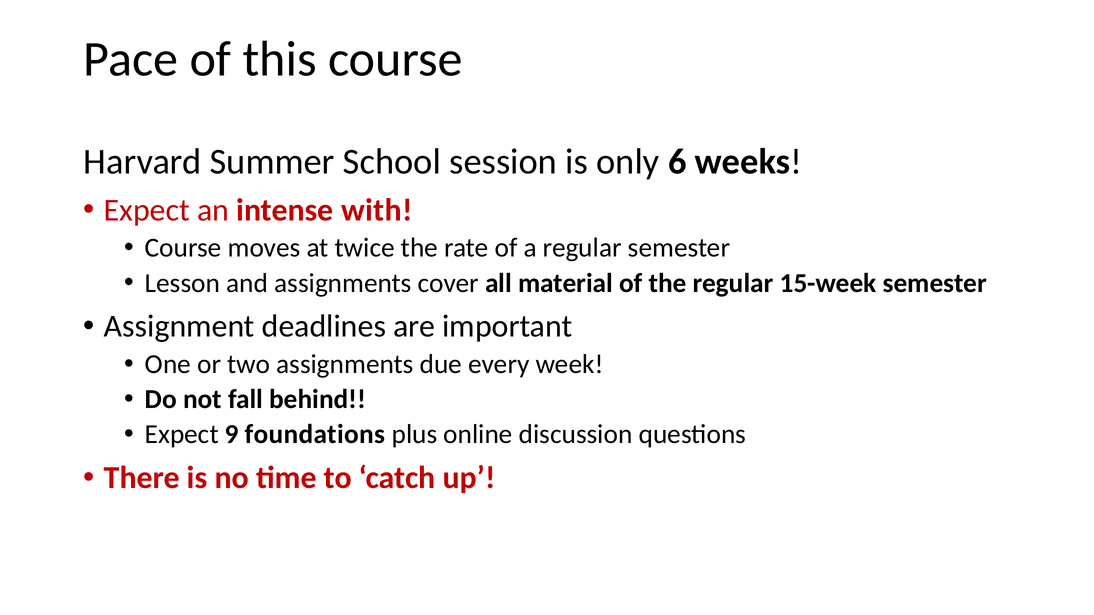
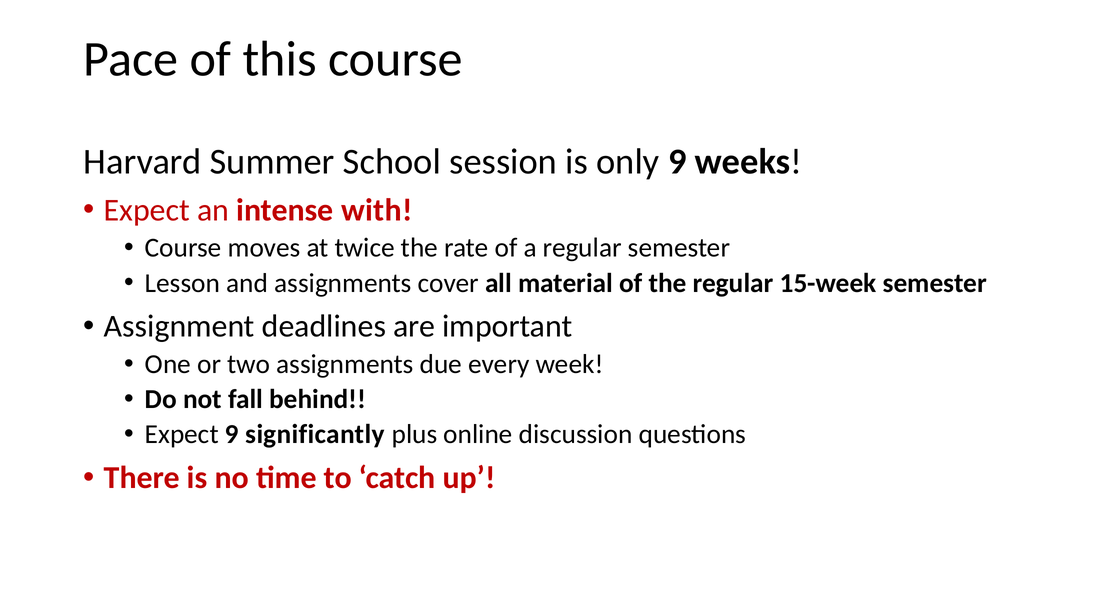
only 6: 6 -> 9 (678, 162)
foundations: foundations -> significantly (315, 435)
